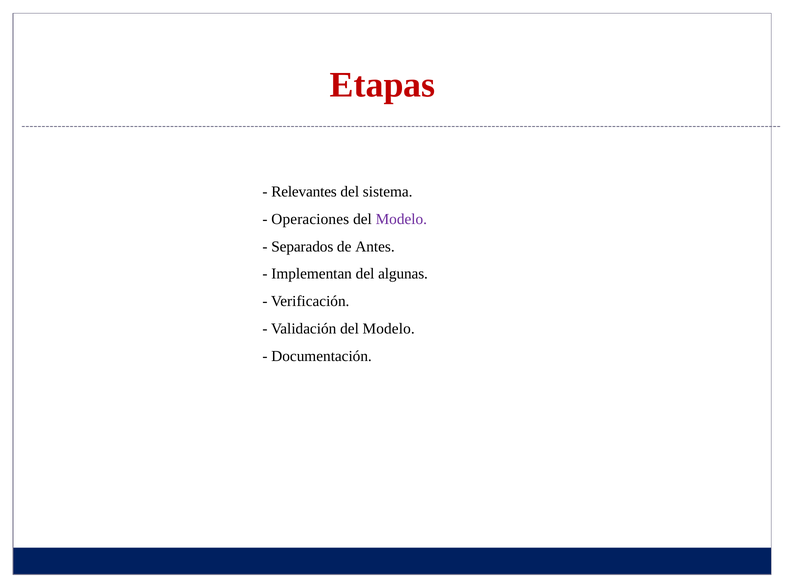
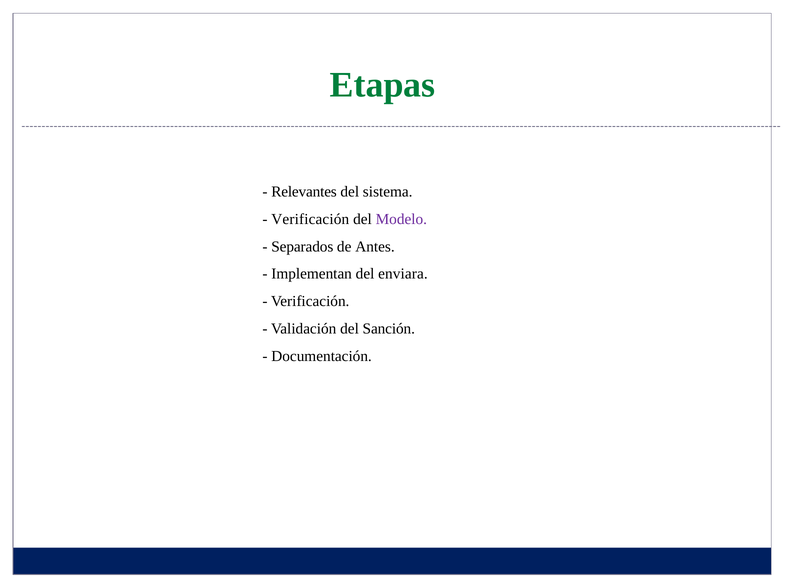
Etapas colour: red -> green (383, 85)
Operaciones: Operaciones -> Verificación (310, 219)
algunas: algunas -> enviara (403, 274)
Validación del Modelo: Modelo -> Sanción (389, 329)
